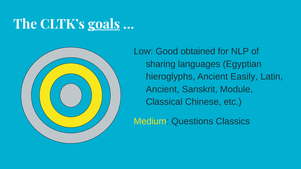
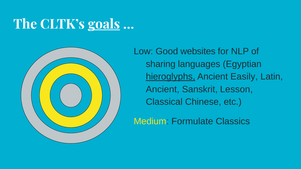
obtained: obtained -> websites (198, 51)
hieroglyphs underline: none -> present (171, 77)
Module: Module -> Lesson (236, 89)
Questions: Questions -> Formulate (192, 122)
